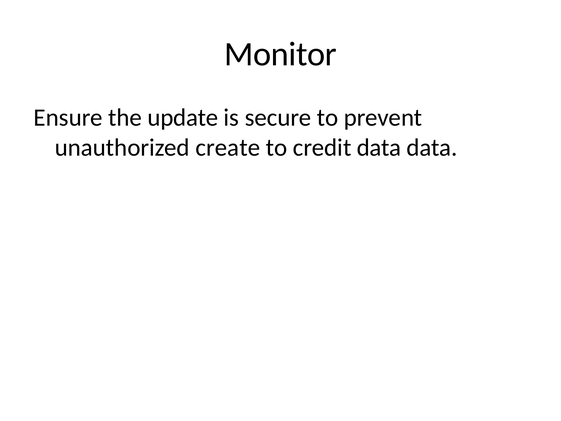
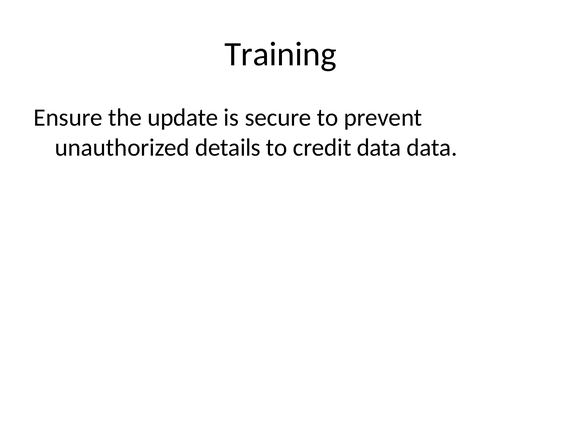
Monitor: Monitor -> Training (280, 54)
create: create -> details (228, 148)
